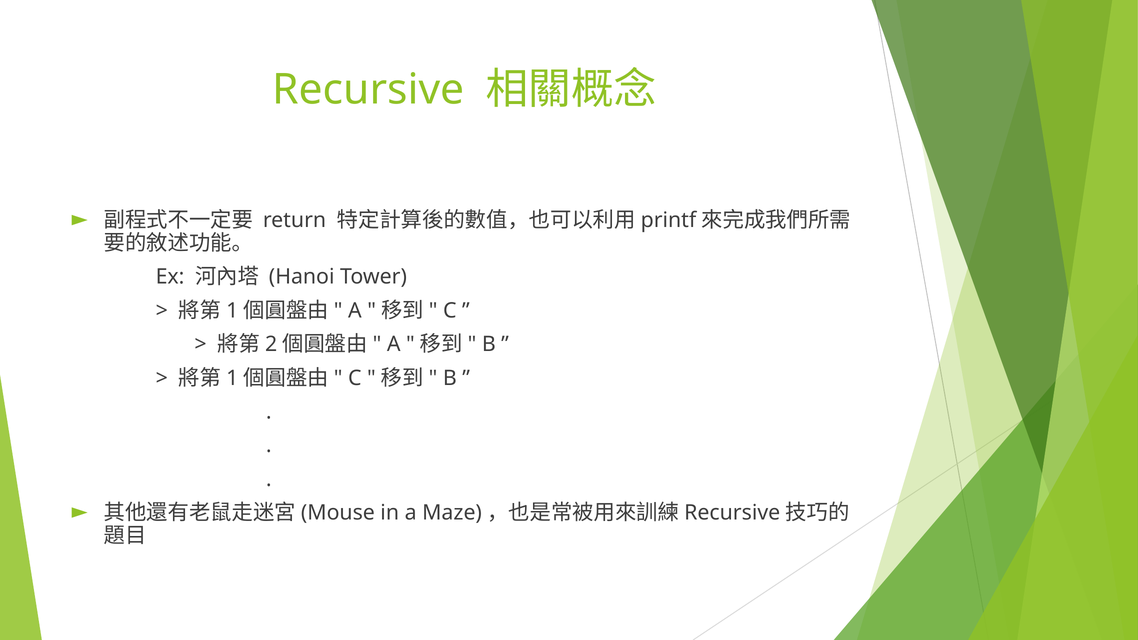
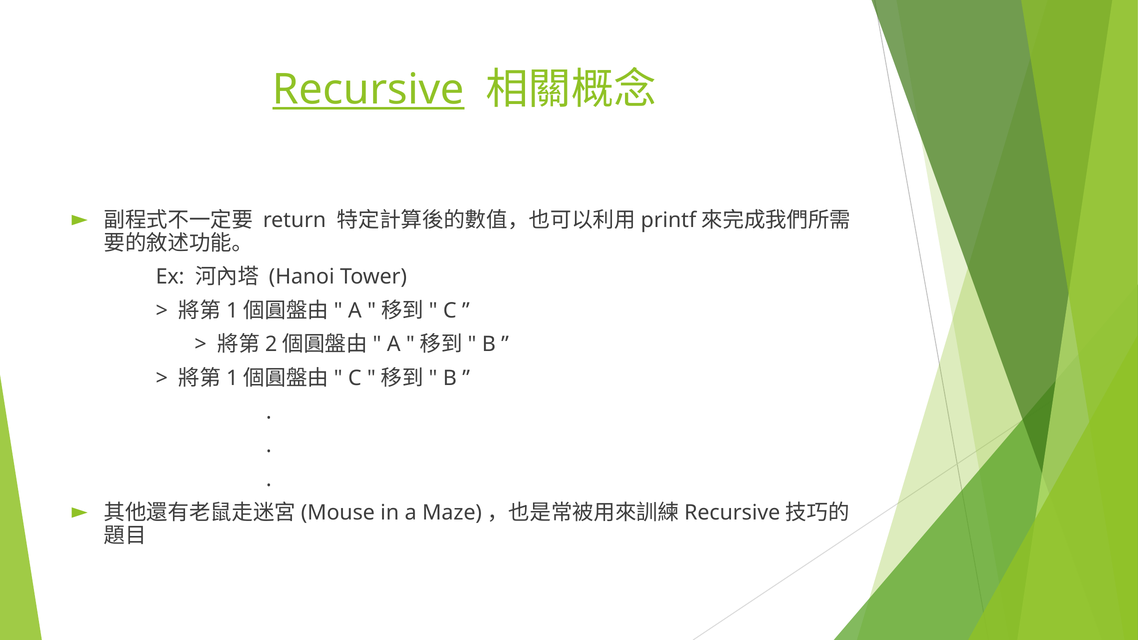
Recursive underline: none -> present (368, 90)
